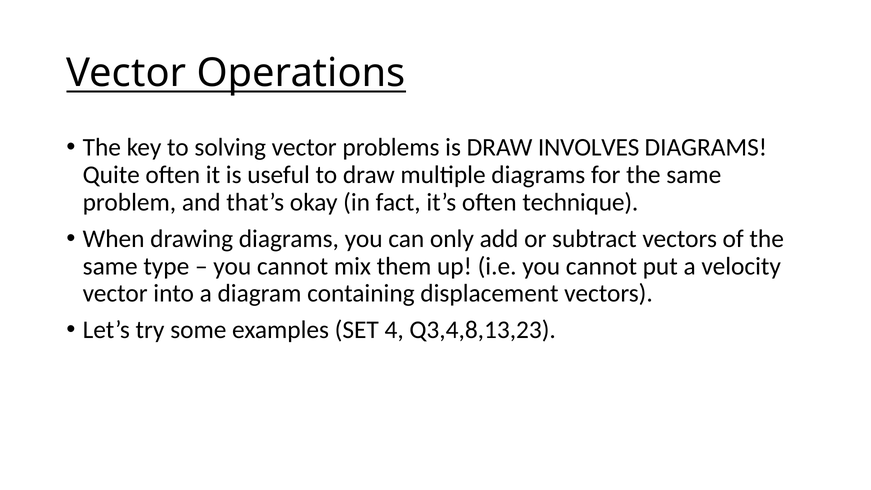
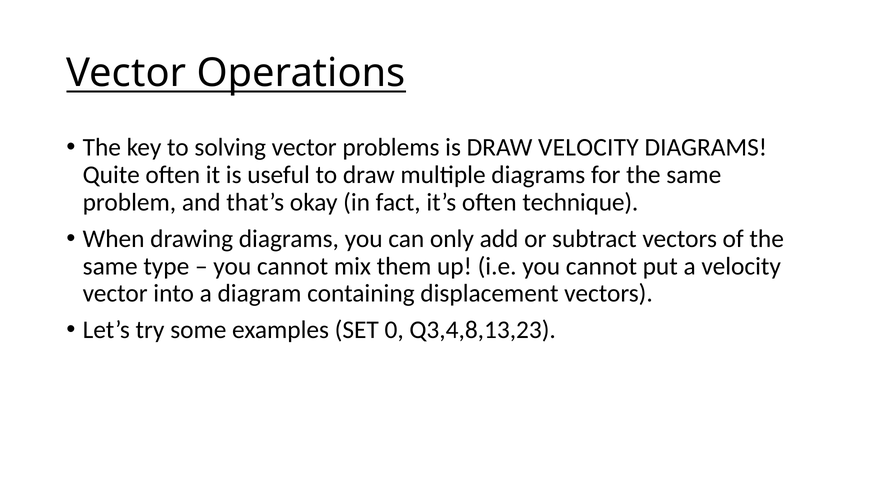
DRAW INVOLVES: INVOLVES -> VELOCITY (588, 147)
4: 4 -> 0 (394, 330)
